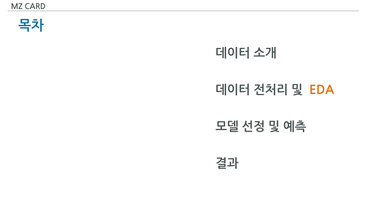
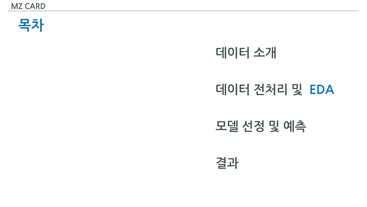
EDA colour: orange -> blue (322, 90)
